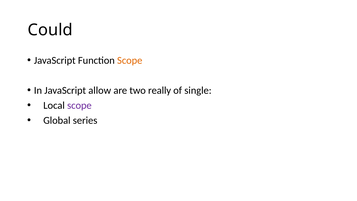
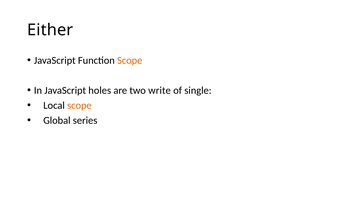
Could: Could -> Either (50, 30)
allow: allow -> holes (100, 90)
really: really -> write (160, 90)
scope colour: purple -> orange (79, 105)
